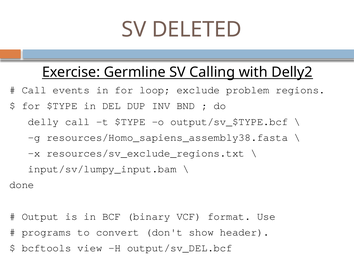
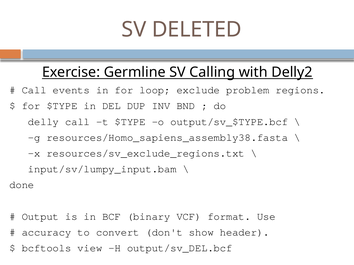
programs: programs -> accuracy (47, 233)
